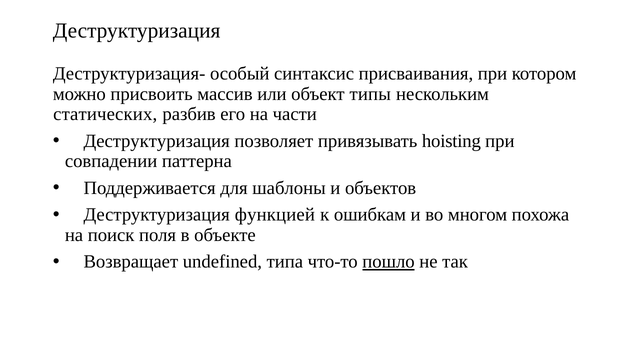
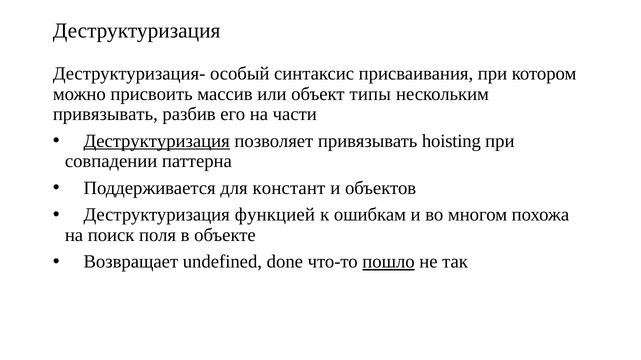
статических: статических -> привязывать (105, 114)
Деструктуризация underline: none -> present (157, 141)
шаблоны: шаблоны -> констант (289, 188)
типа: типа -> done (285, 262)
